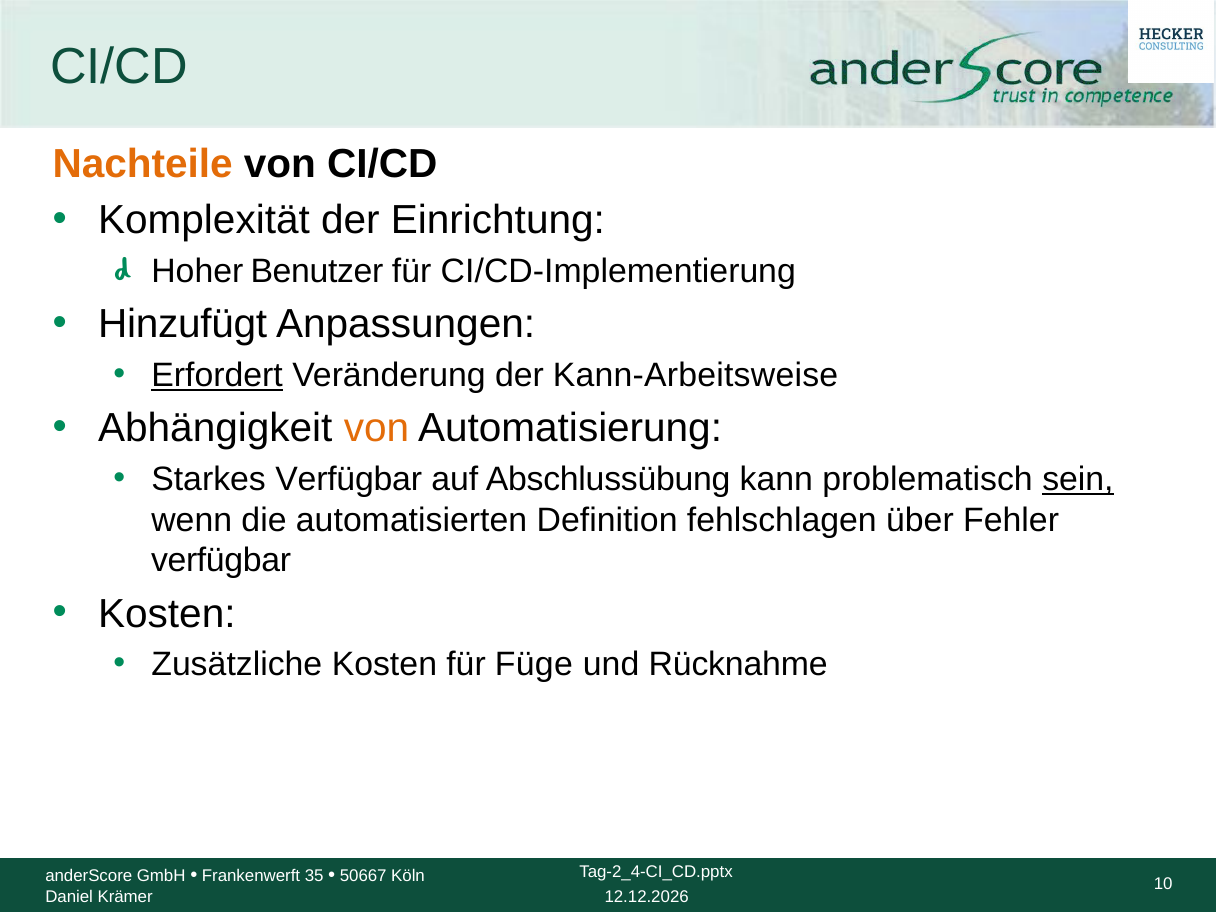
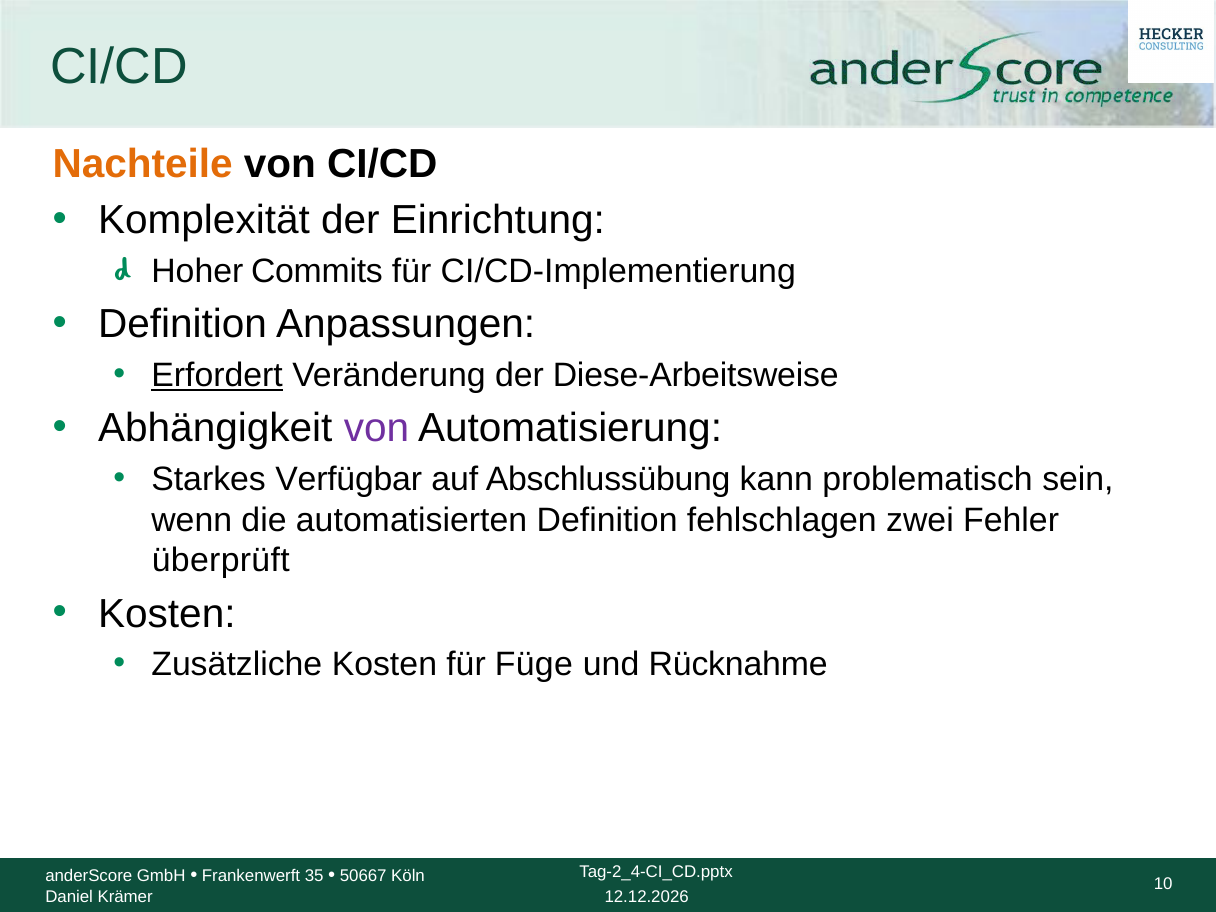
Benutzer: Benutzer -> Commits (317, 271)
Hinzufügt: Hinzufügt -> Definition (183, 325)
Kann-Arbeitsweise: Kann-Arbeitsweise -> Diese-Arbeitsweise (696, 375)
von colour: orange -> purple (376, 429)
sein underline: present -> none (1078, 479)
über: über -> zwei (920, 520)
verfügbar: verfügbar -> überprüft (221, 561)
